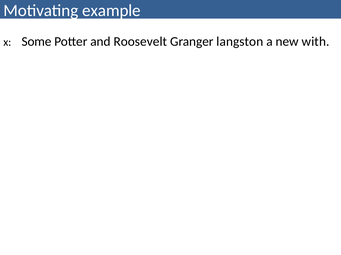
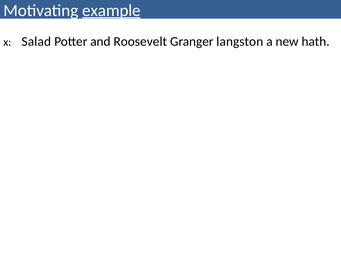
example underline: none -> present (111, 11)
Some: Some -> Salad (36, 42)
with: with -> hath (316, 42)
